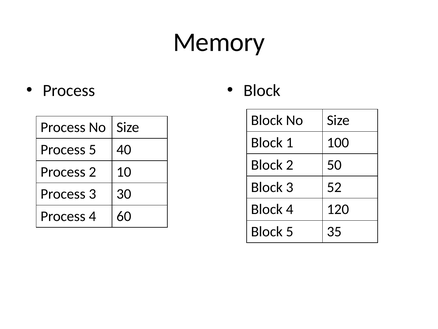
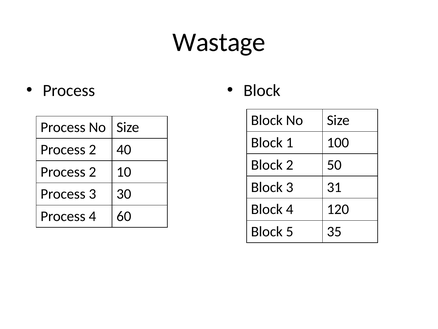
Memory: Memory -> Wastage (219, 42)
5: 5 -> 2 (92, 149)
52: 52 -> 31 (334, 187)
